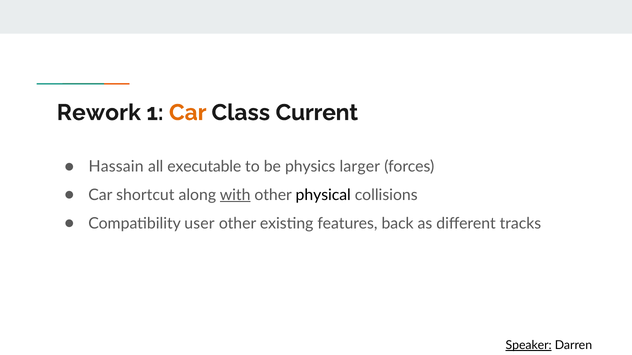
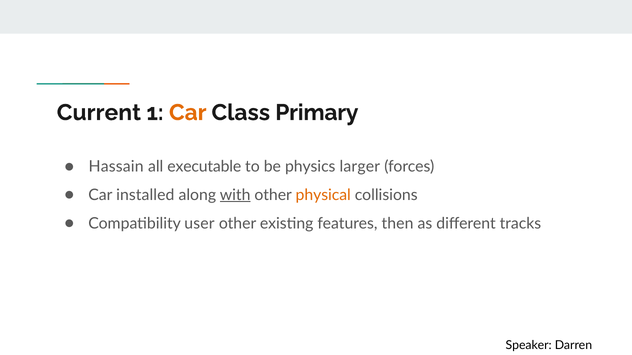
Rework: Rework -> Current (99, 113)
Current: Current -> Primary (317, 113)
shortcut: shortcut -> installed (145, 195)
physical colour: black -> orange (323, 195)
back: back -> then (398, 224)
Speaker underline: present -> none (529, 346)
